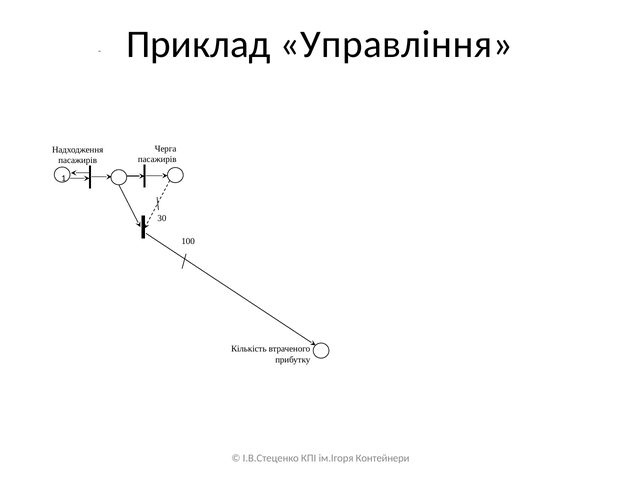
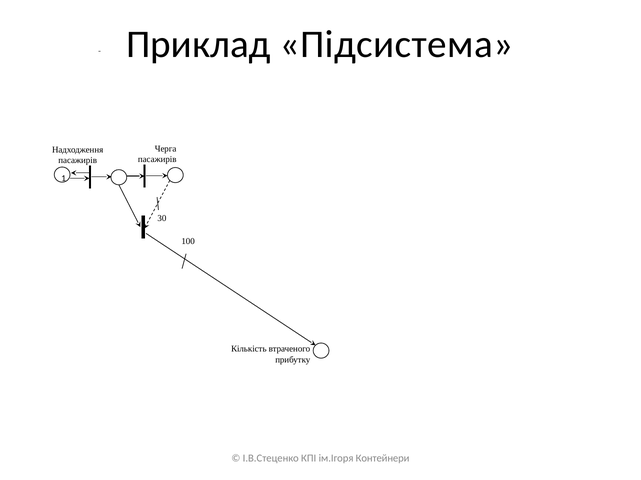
Управління: Управління -> Підсистема (396, 44)
